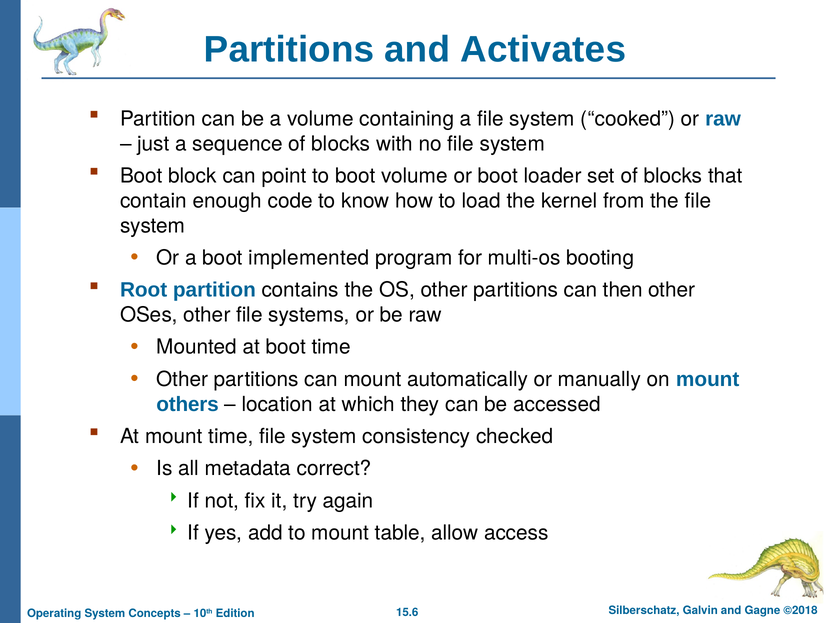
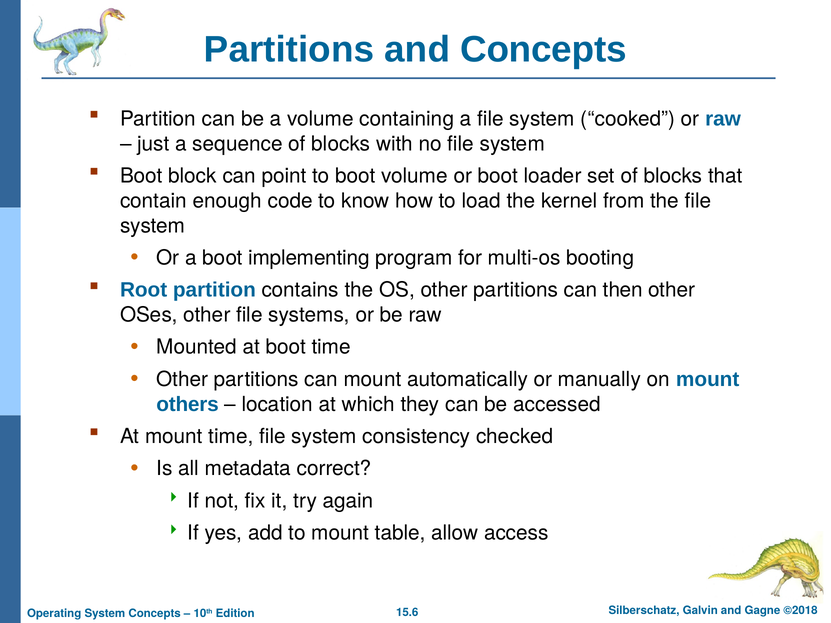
and Activates: Activates -> Concepts (543, 50)
implemented: implemented -> implementing (309, 258)
